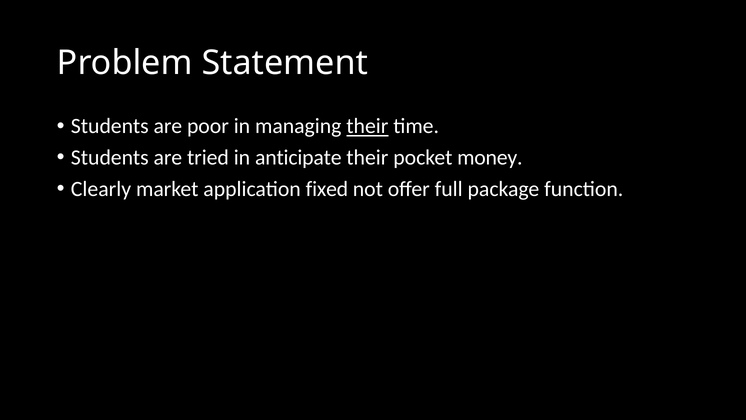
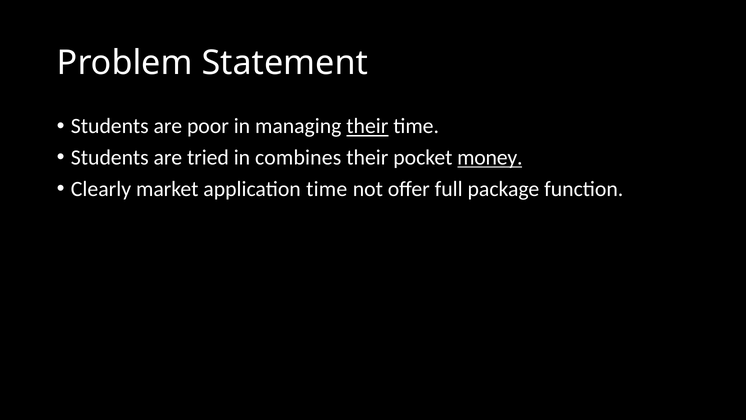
anticipate: anticipate -> combines (298, 157)
money underline: none -> present (490, 157)
application fixed: fixed -> time (327, 189)
